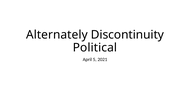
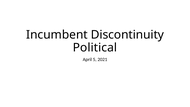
Alternately: Alternately -> Incumbent (57, 35)
